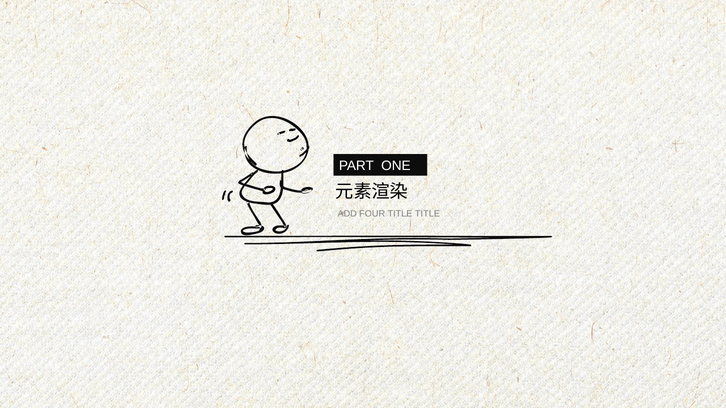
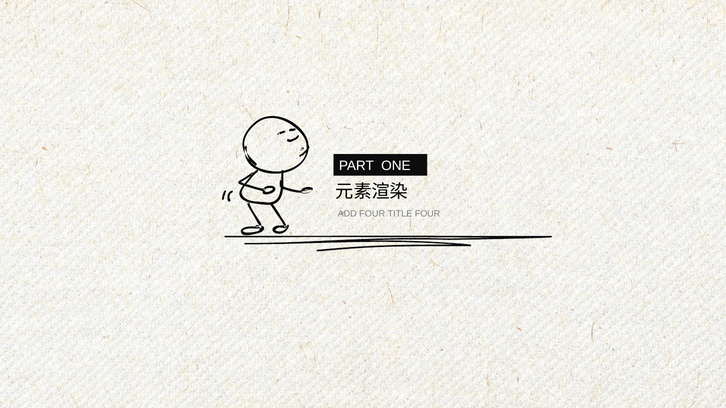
TITLE TITLE: TITLE -> FOUR (428, 214)
